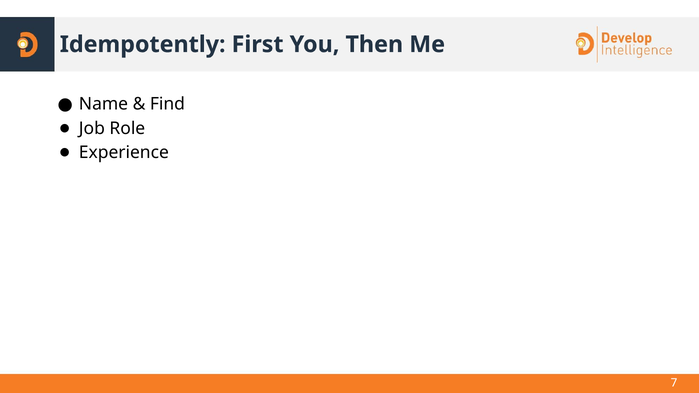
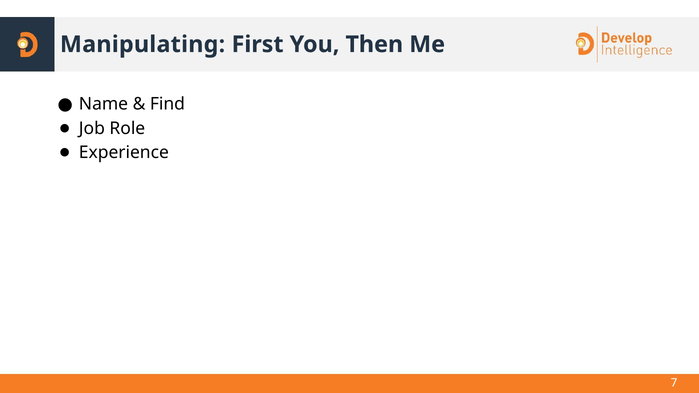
Idempotently: Idempotently -> Manipulating (143, 44)
